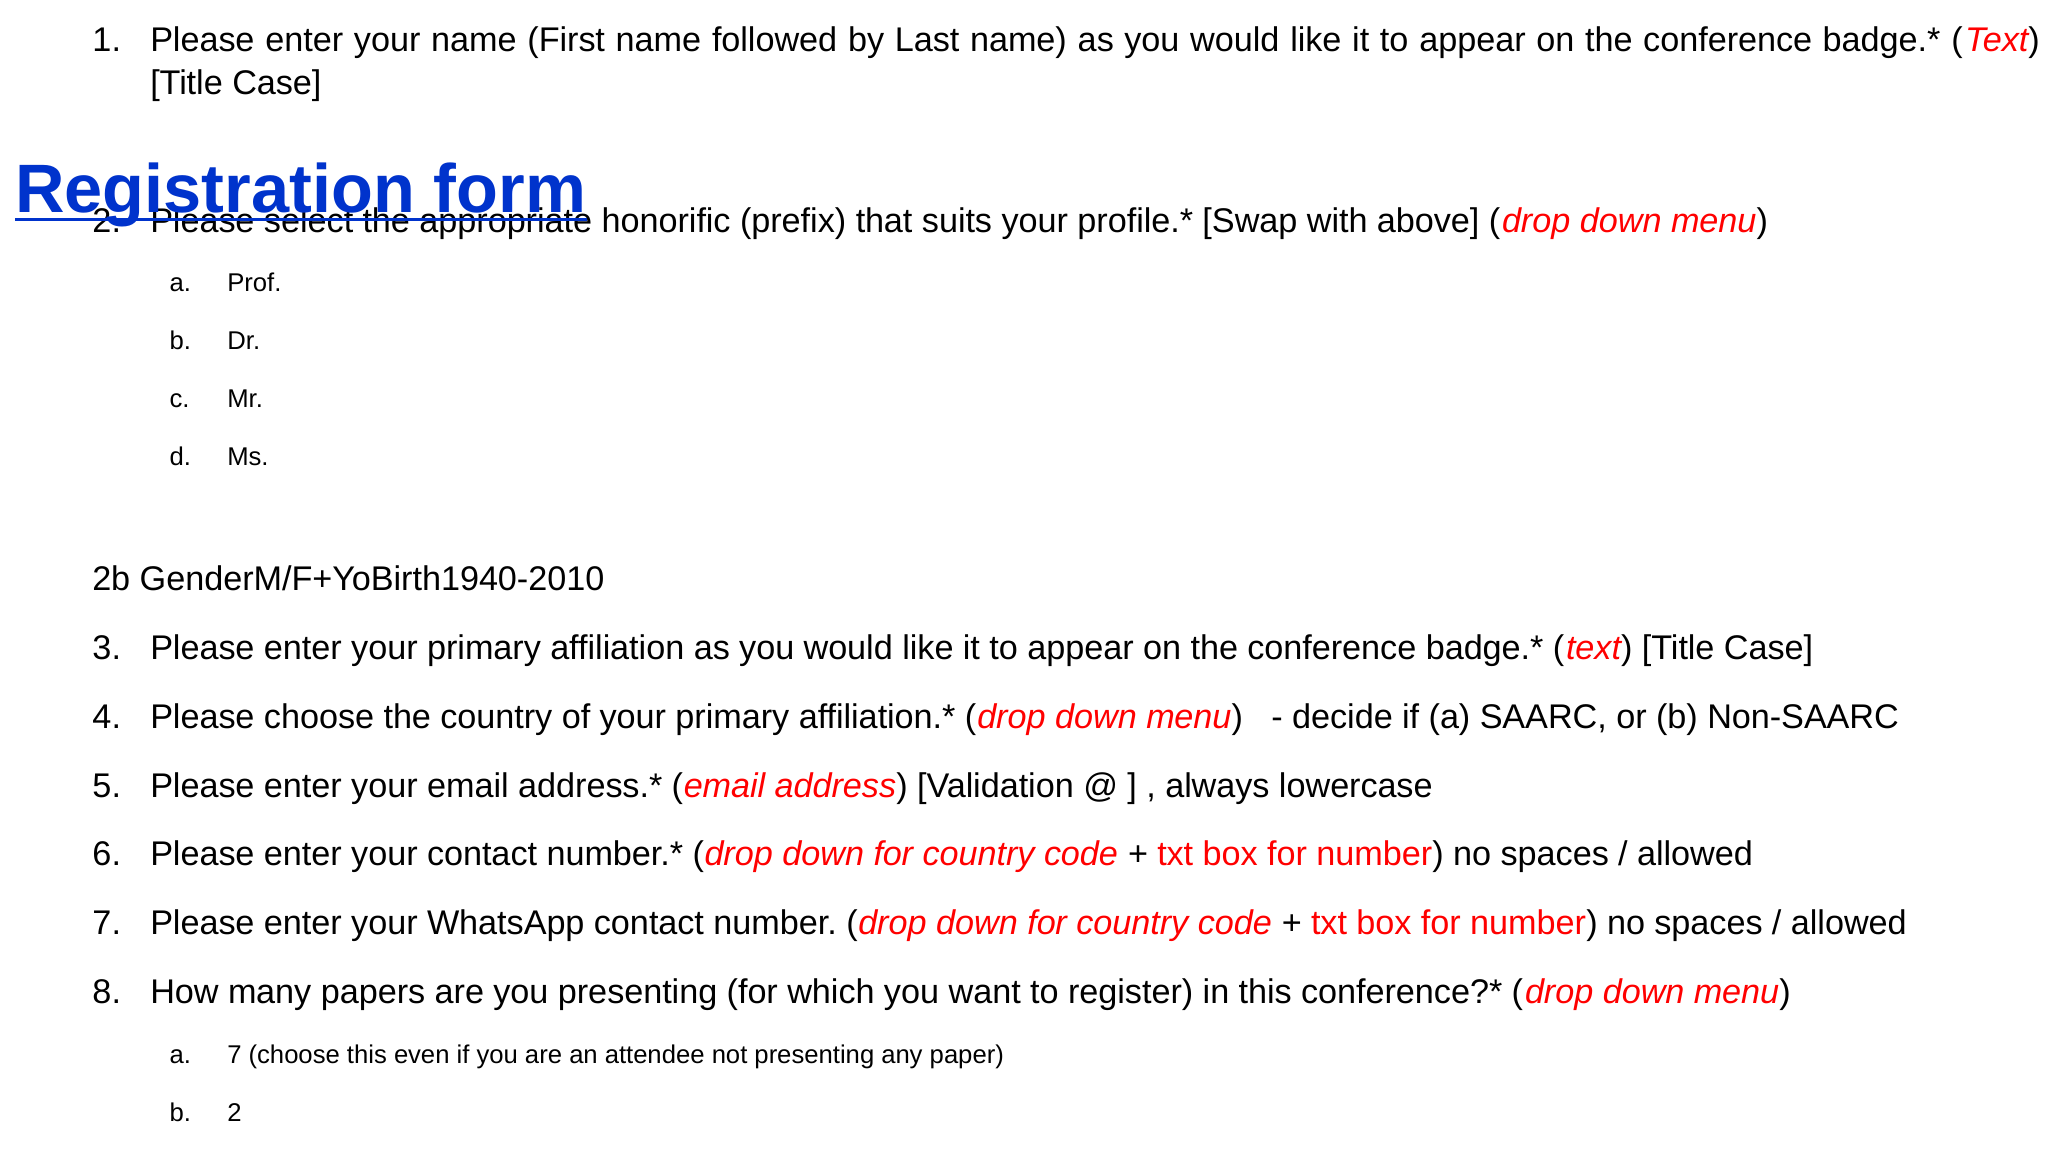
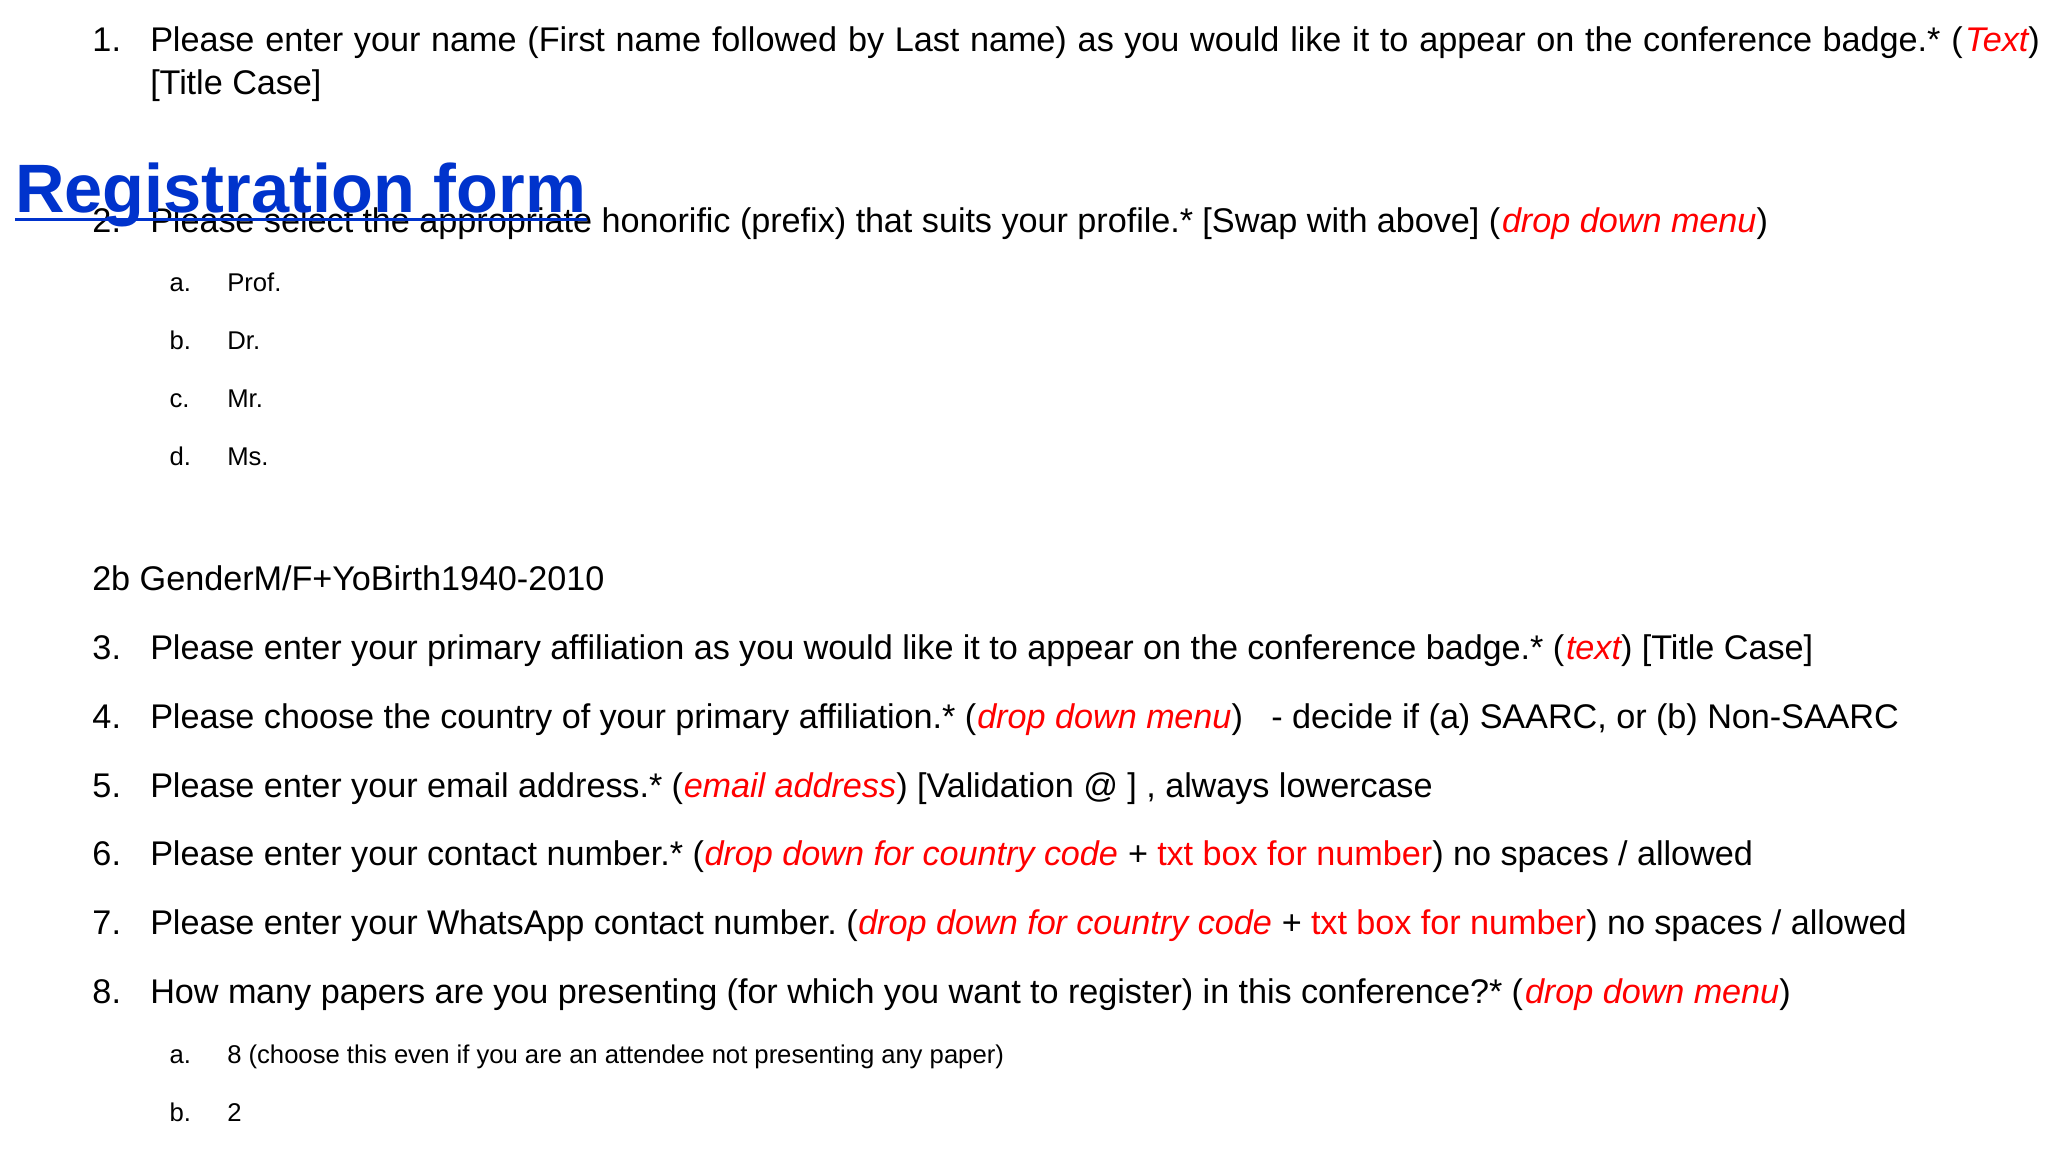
a 7: 7 -> 8 (234, 1055)
